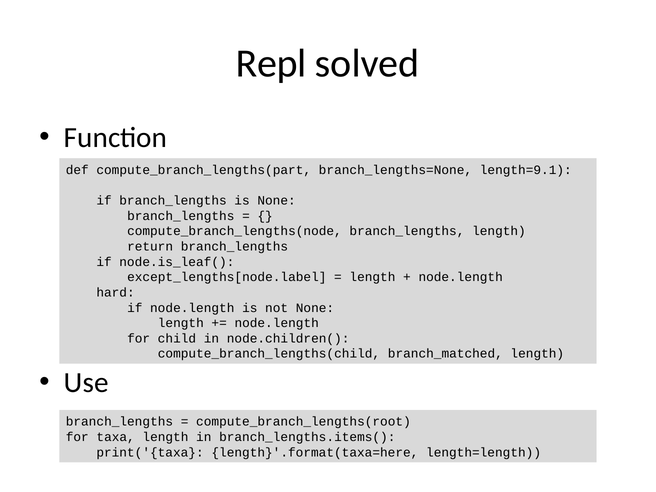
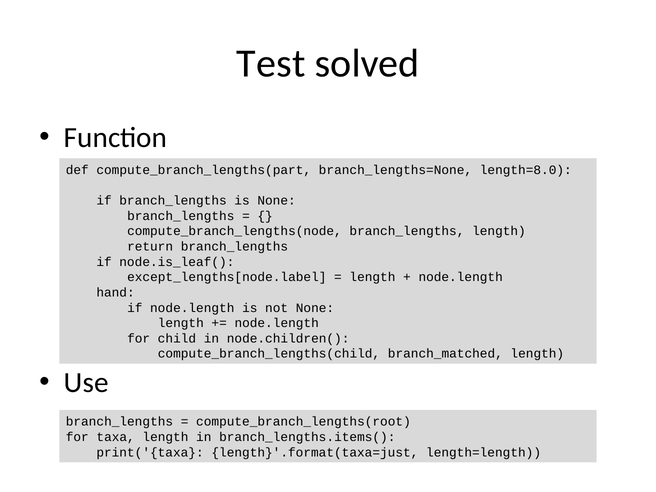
Repl: Repl -> Test (271, 64)
length=9.1: length=9.1 -> length=8.0 (526, 170)
hard: hard -> hand (116, 292)
length}'.format(taxa=here: length}'.format(taxa=here -> length}'.format(taxa=just (315, 452)
